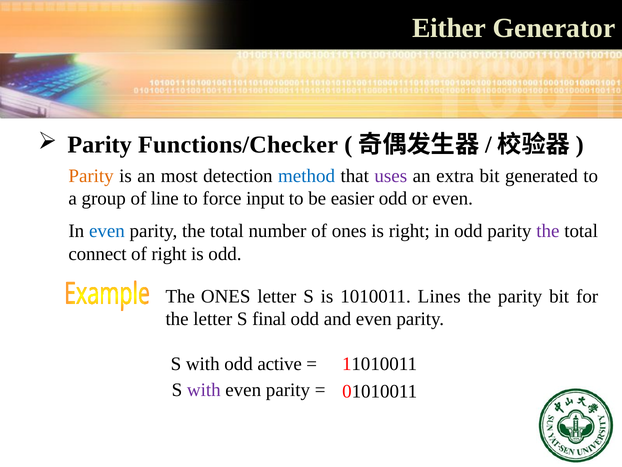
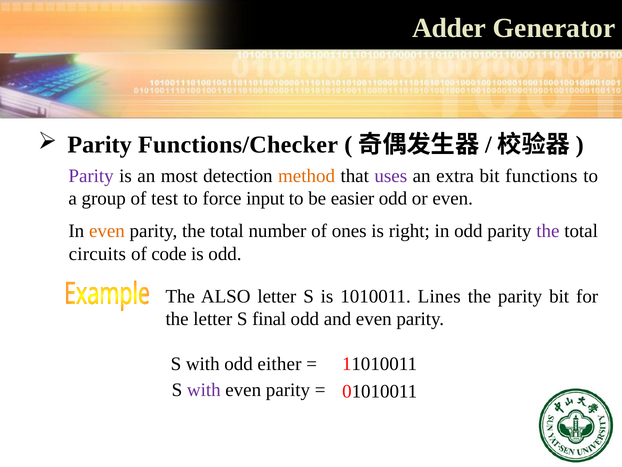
Either: Either -> Adder (449, 28)
Parity colour: orange -> purple (91, 176)
method colour: blue -> orange (307, 176)
generated: generated -> functions (541, 176)
line: line -> test (165, 198)
even colour: blue -> orange (107, 231)
connect: connect -> circuits (97, 253)
of right: right -> code (169, 253)
The ONES: ONES -> ALSO (226, 296)
active: active -> either (279, 363)
